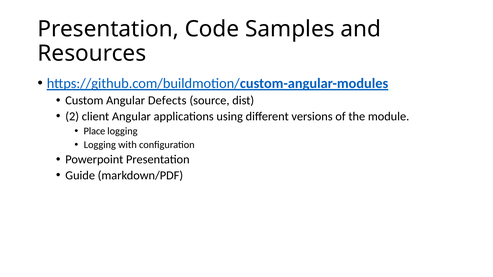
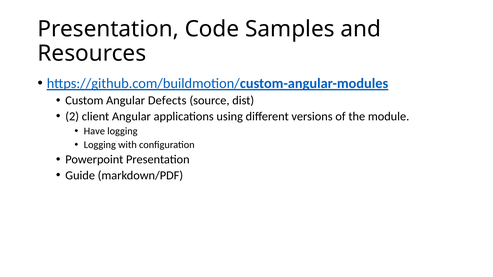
Place: Place -> Have (94, 131)
